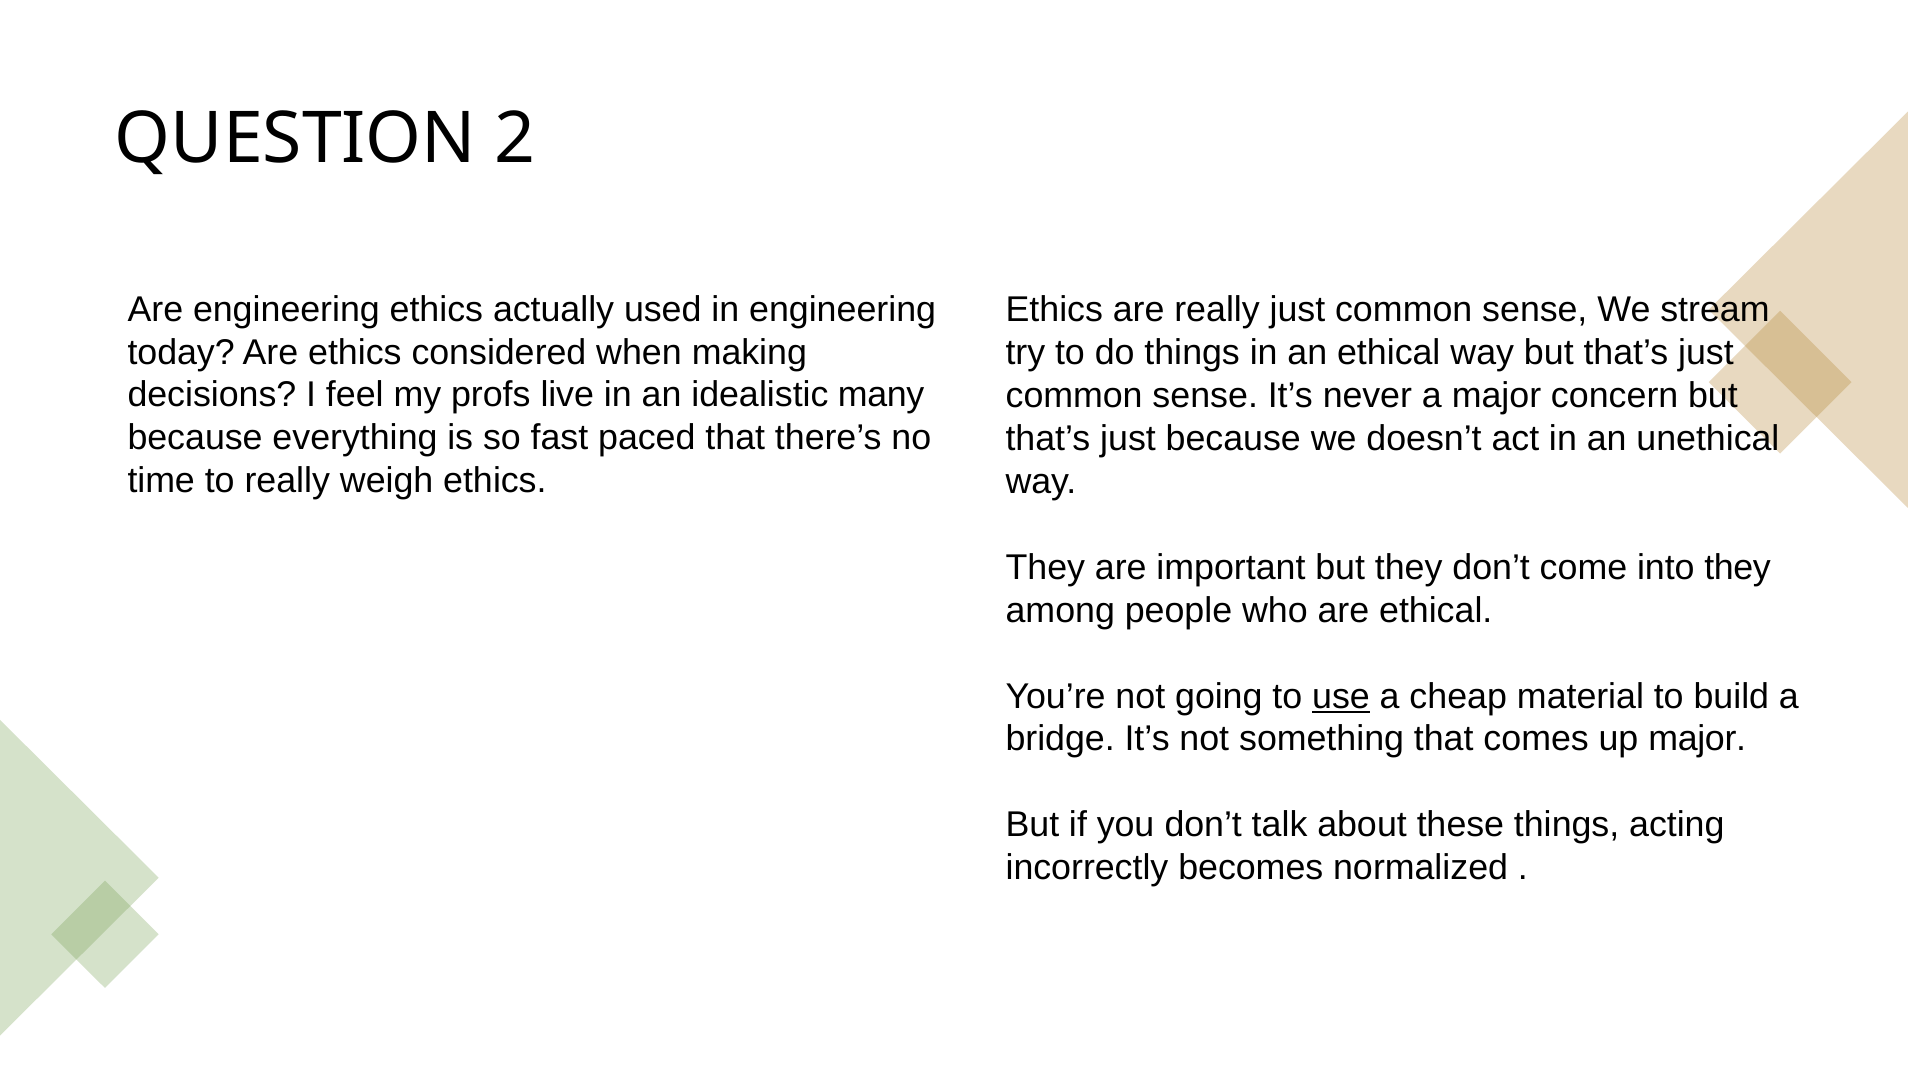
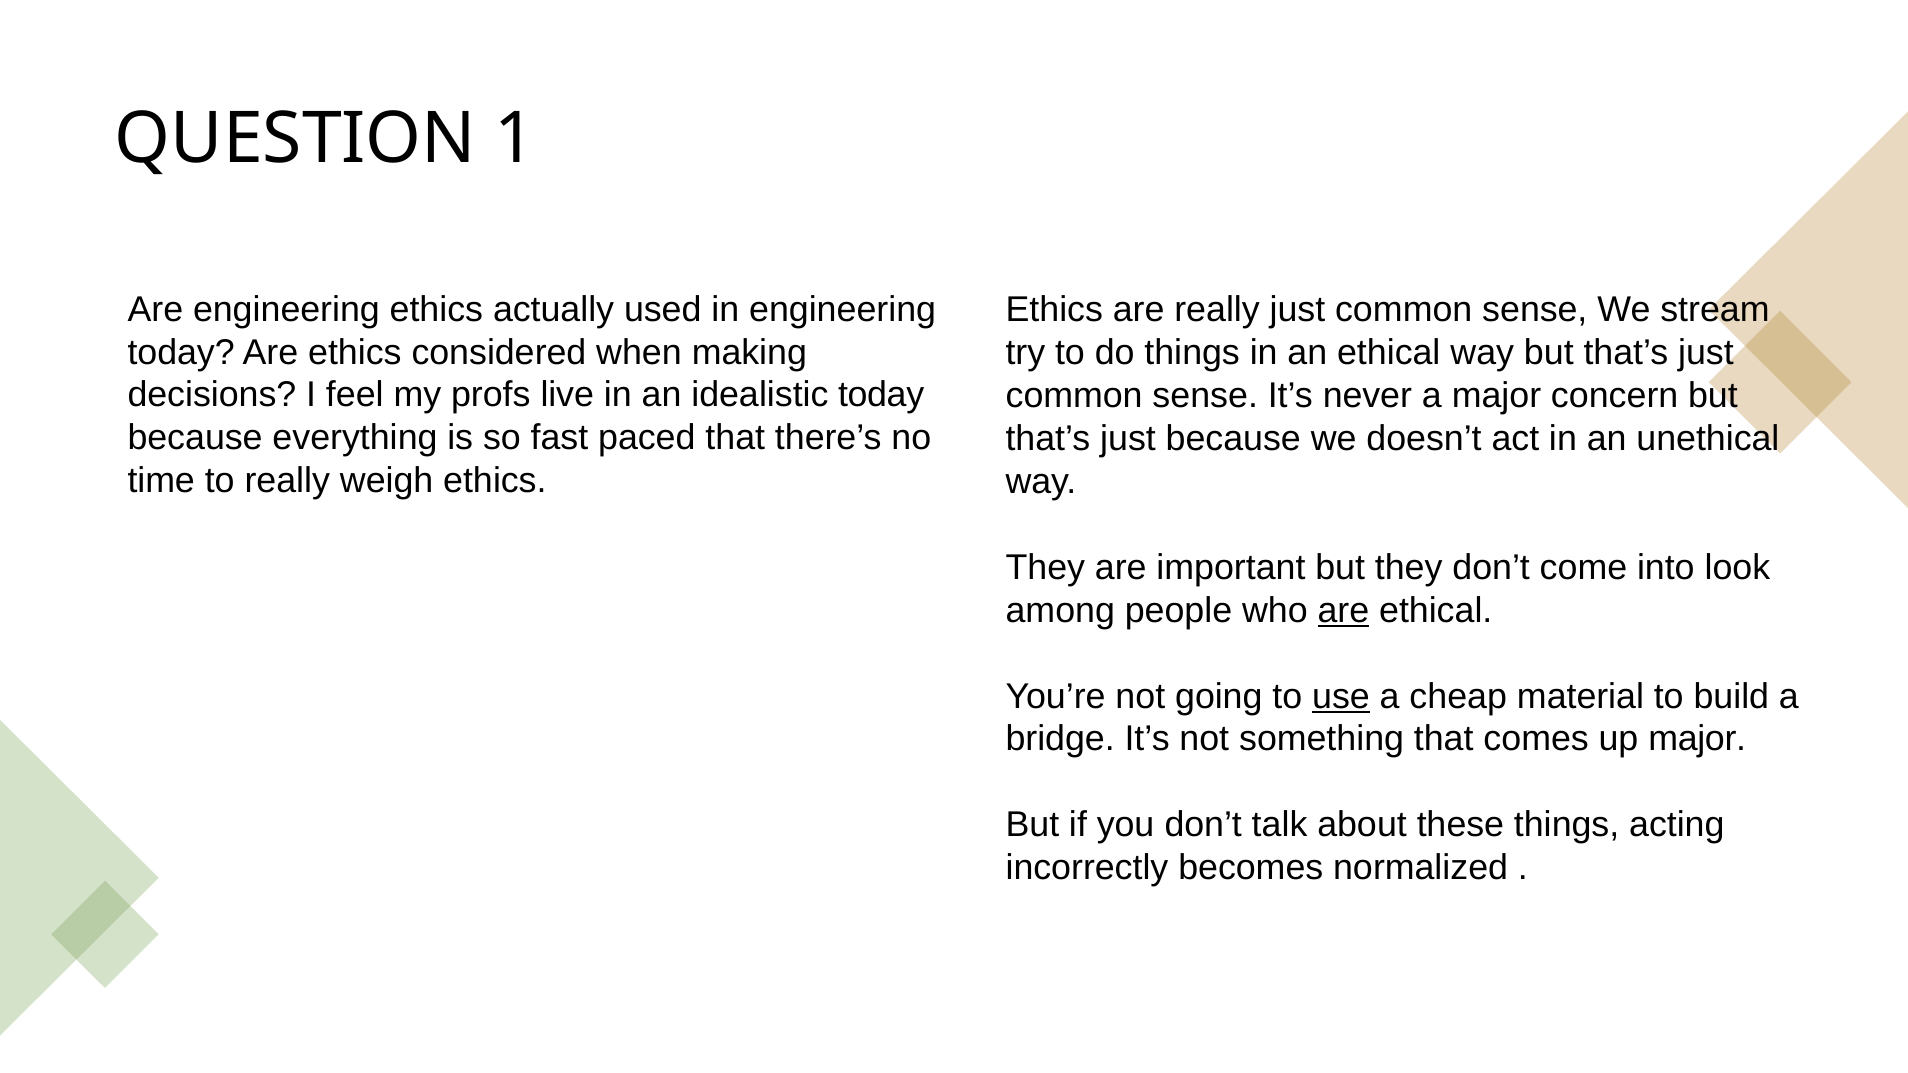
2: 2 -> 1 (515, 139)
idealistic many: many -> today (881, 395)
into they: they -> look (1737, 568)
are underline: none -> present (1343, 611)
